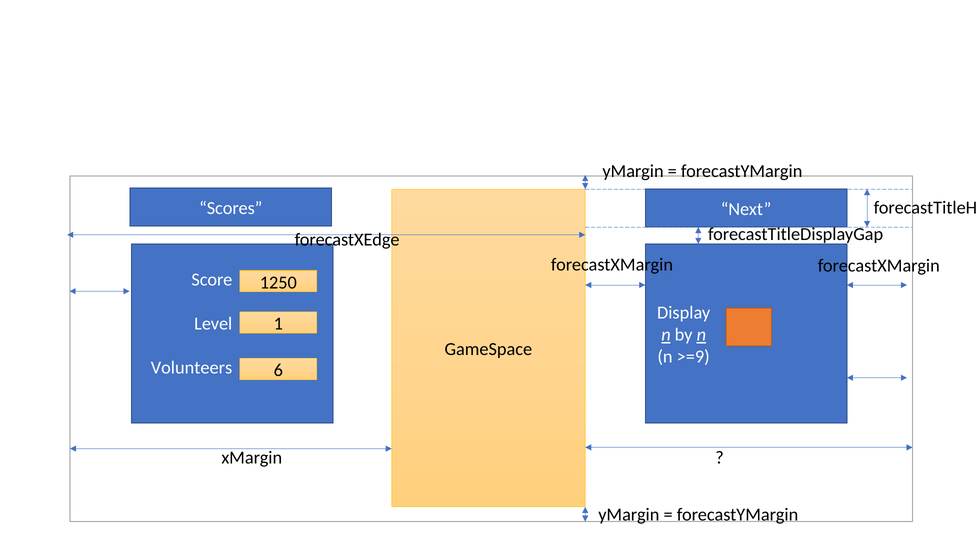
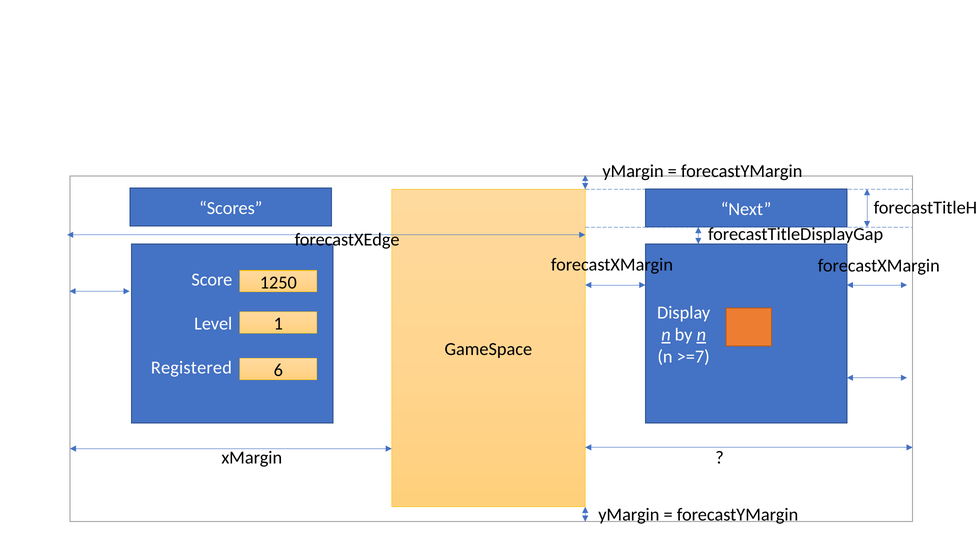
>=9: >=9 -> >=7 (693, 357)
Volunteers: Volunteers -> Registered (191, 368)
